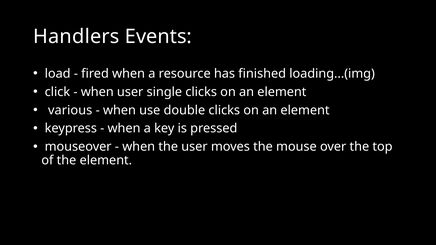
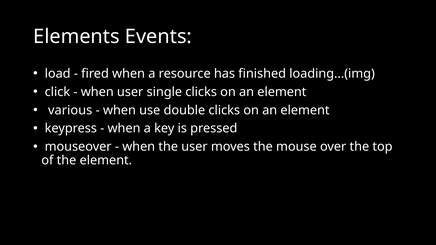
Handlers: Handlers -> Elements (77, 37)
